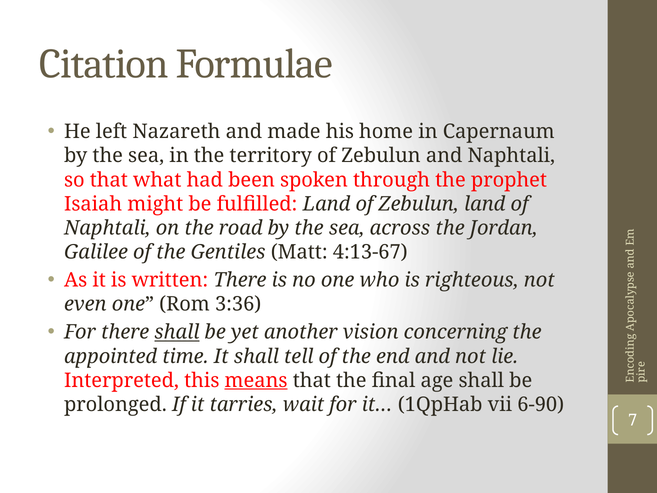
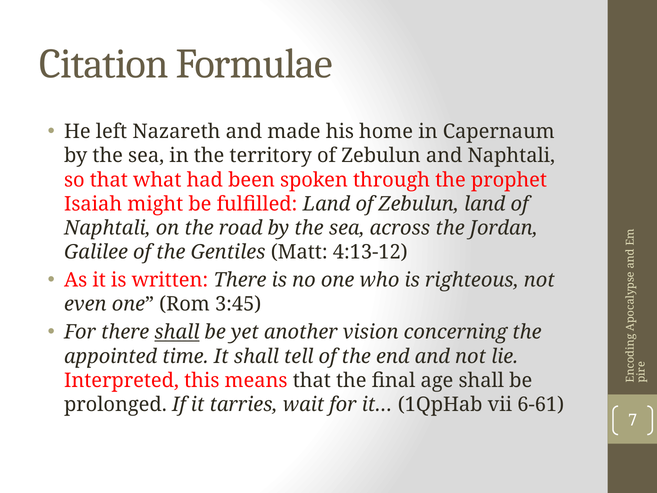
4:13-67: 4:13-67 -> 4:13-12 (370, 252)
3:36: 3:36 -> 3:45 (238, 304)
means underline: present -> none (256, 380)
6-90: 6-90 -> 6-61 (541, 404)
